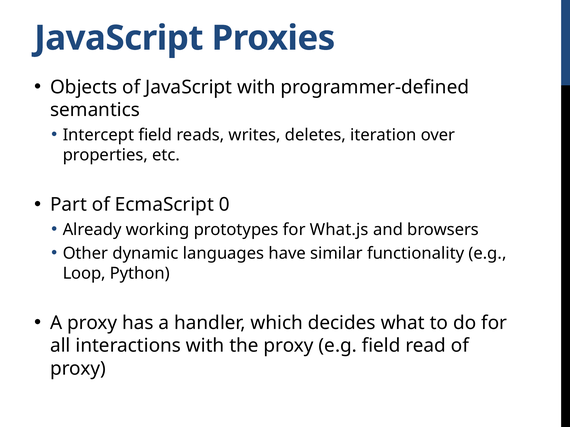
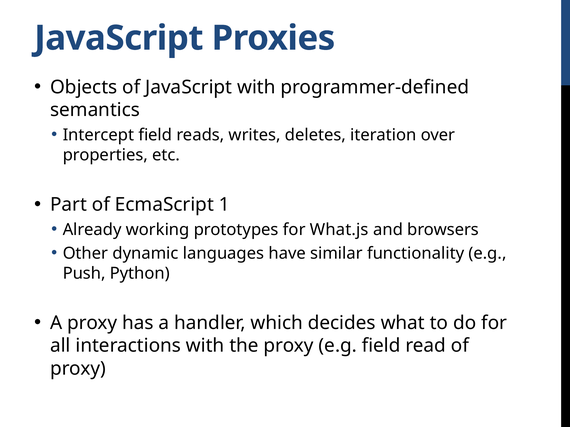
0: 0 -> 1 (224, 205)
Loop: Loop -> Push (84, 274)
